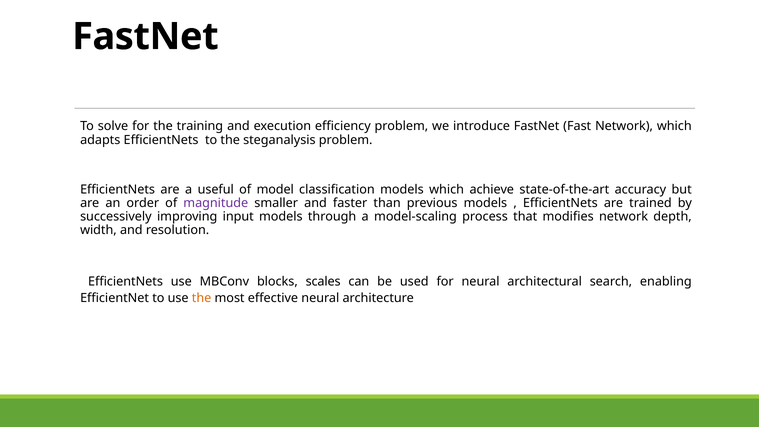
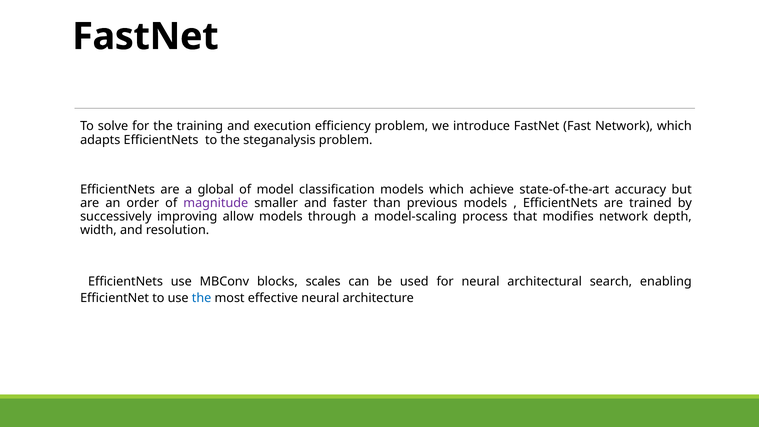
useful: useful -> global (216, 189)
input: input -> allow (238, 217)
the colour: orange -> blue (202, 298)
